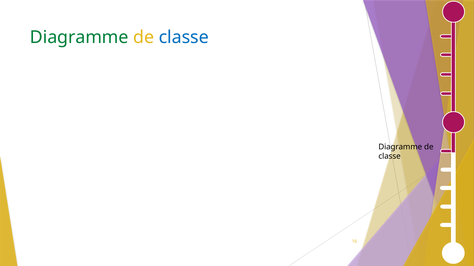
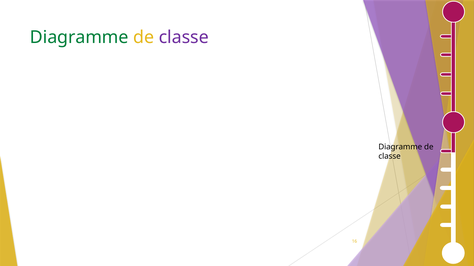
classe colour: blue -> purple (184, 37)
